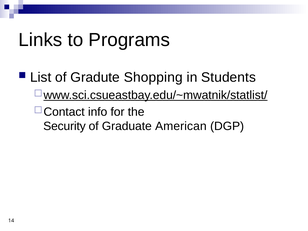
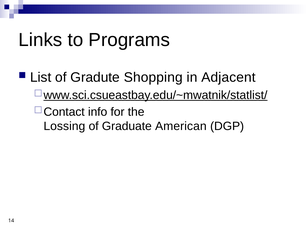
Students: Students -> Adjacent (229, 77)
Security: Security -> Lossing (64, 126)
